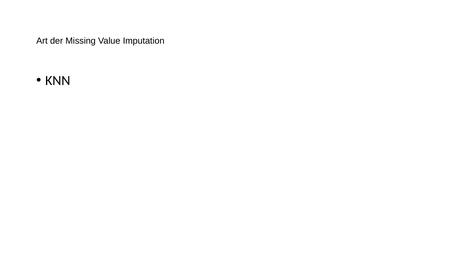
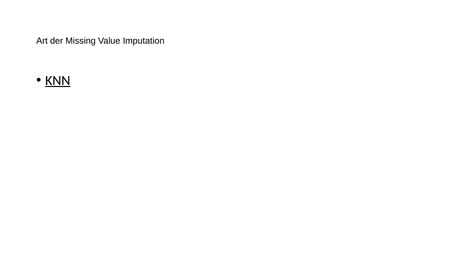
KNN underline: none -> present (58, 80)
